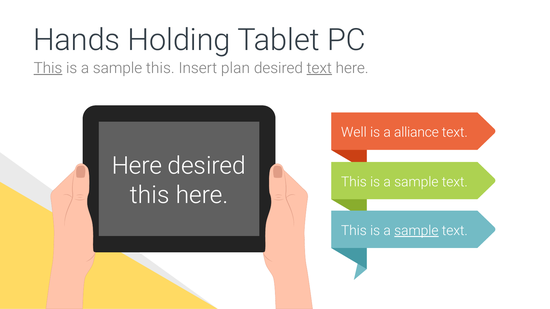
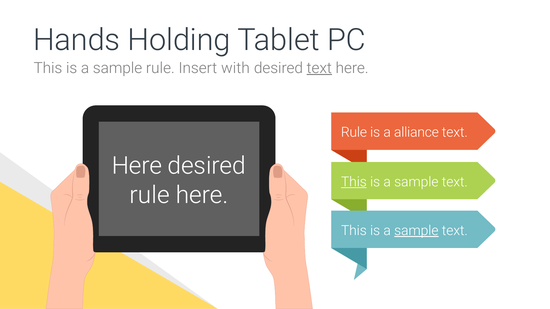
This underline: present -> none (48, 68)
sample this: this -> rule (160, 68)
plan: plan -> with (235, 68)
Well: Well -> Rule (354, 132)
This underline: none -> present (354, 182)
this: this -> rule (150, 195)
